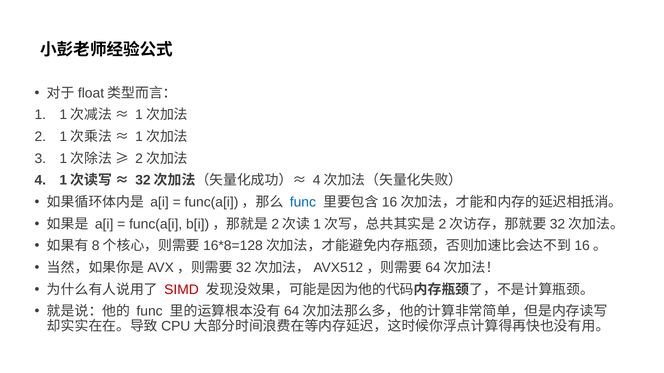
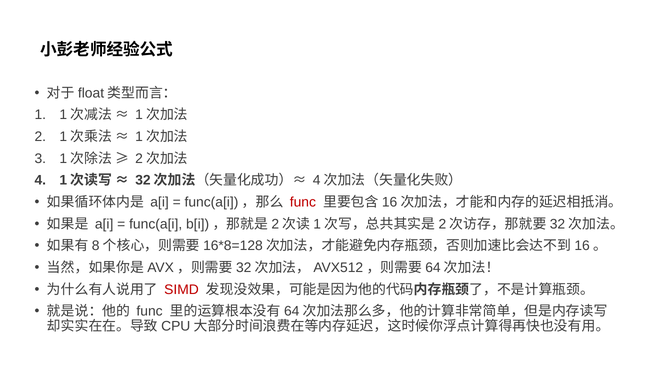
func colour: blue -> red (303, 203)
